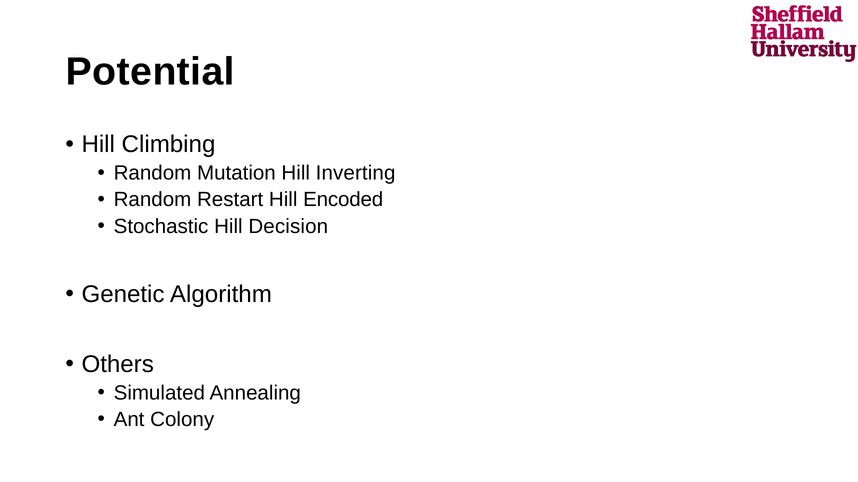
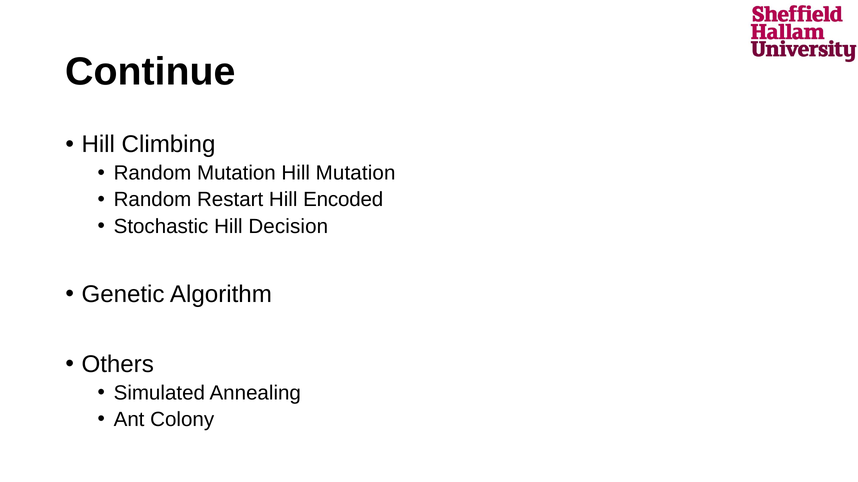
Potential: Potential -> Continue (151, 72)
Hill Inverting: Inverting -> Mutation (356, 173)
